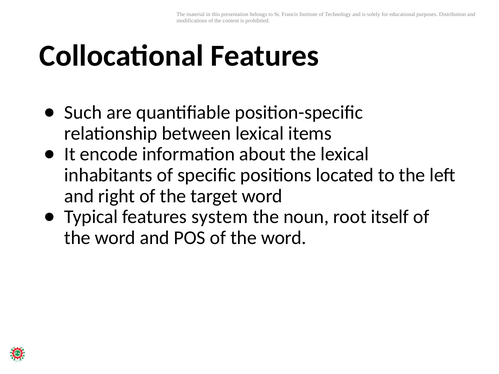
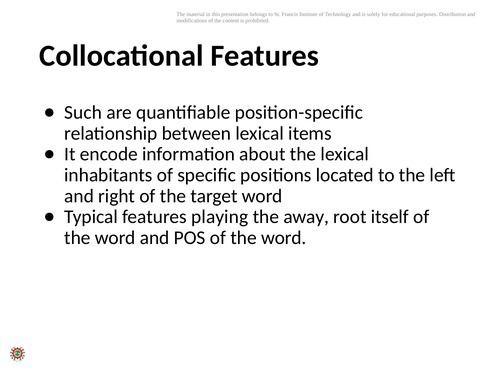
system: system -> playing (220, 217)
noun: noun -> away (306, 217)
